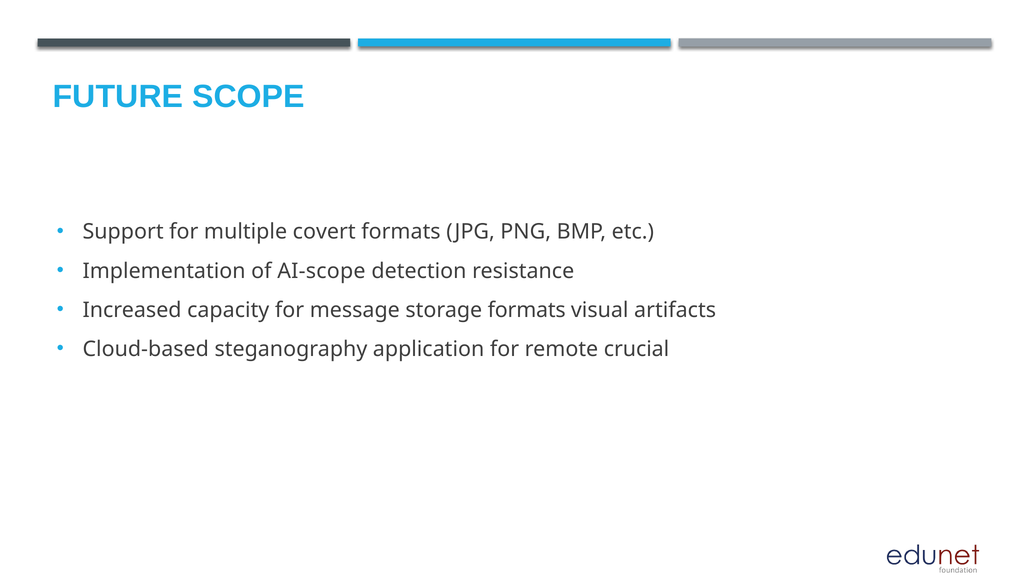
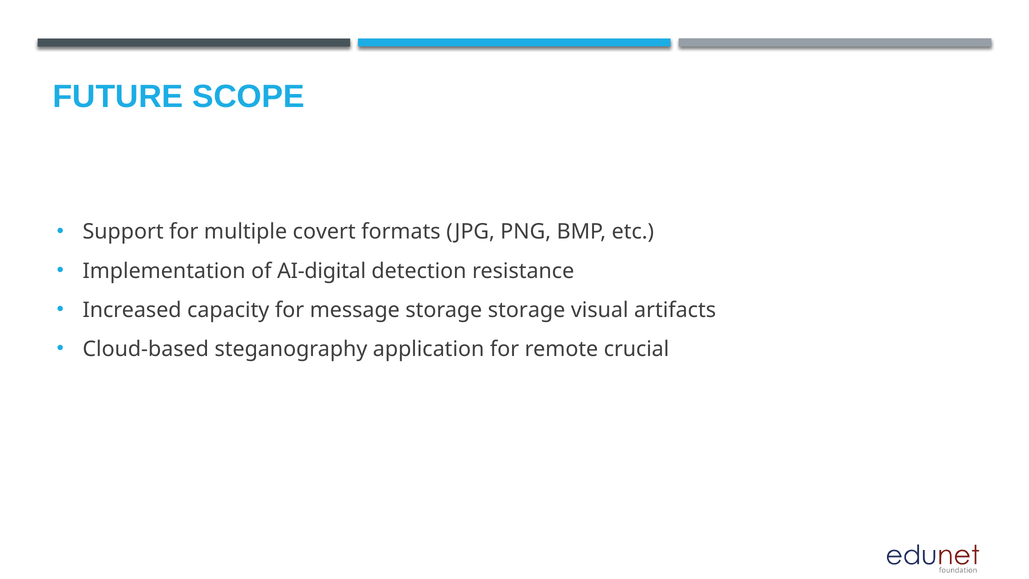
AI-scope: AI-scope -> AI-digital (322, 271)
storage formats: formats -> storage (527, 310)
